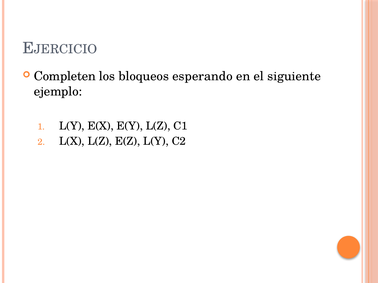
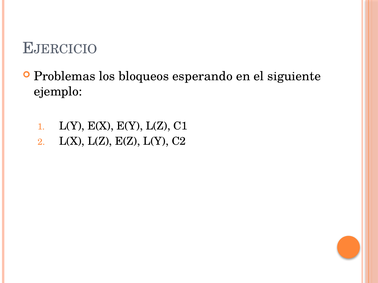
Completen: Completen -> Problemas (65, 76)
